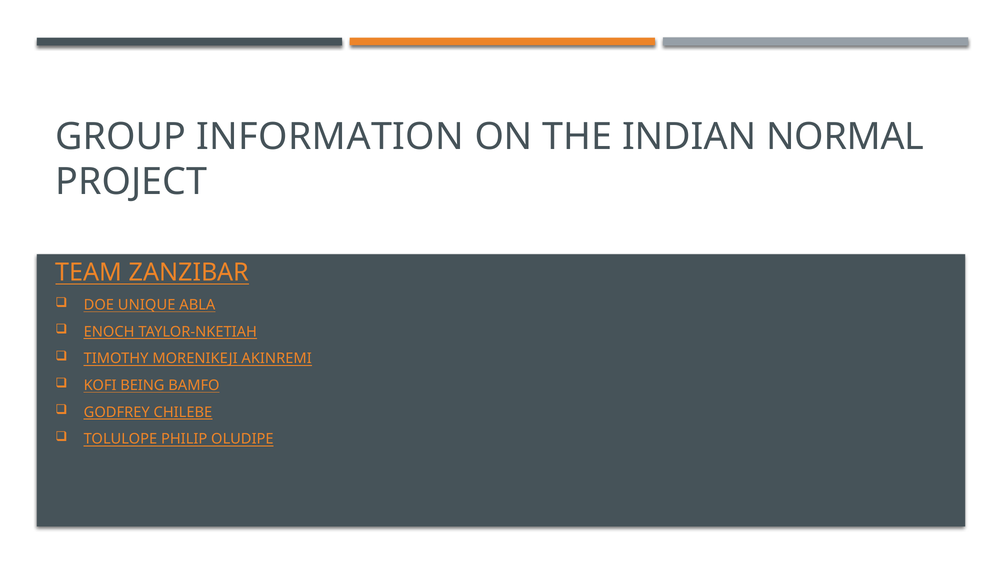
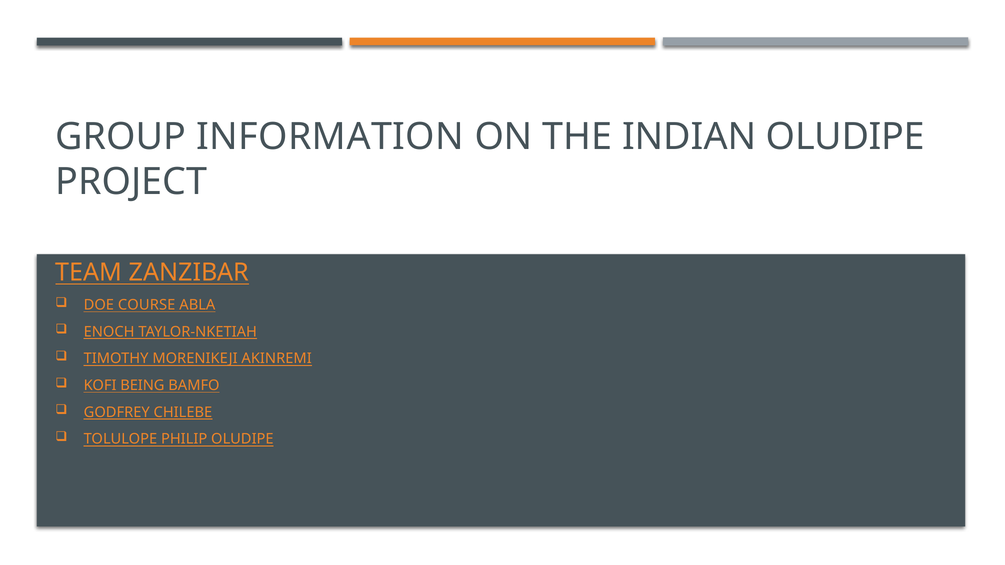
INDIAN NORMAL: NORMAL -> OLUDIPE (845, 137)
UNIQUE: UNIQUE -> COURSE (147, 305)
